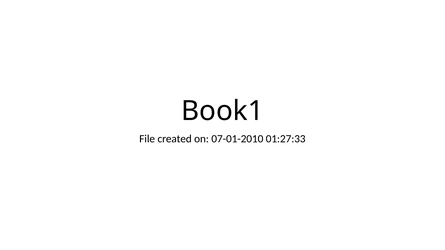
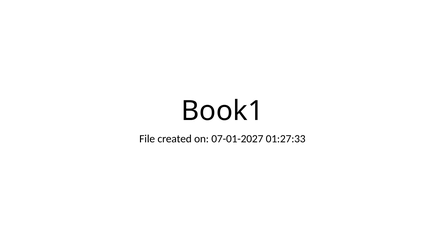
07-01-2010: 07-01-2010 -> 07-01-2027 (237, 139)
